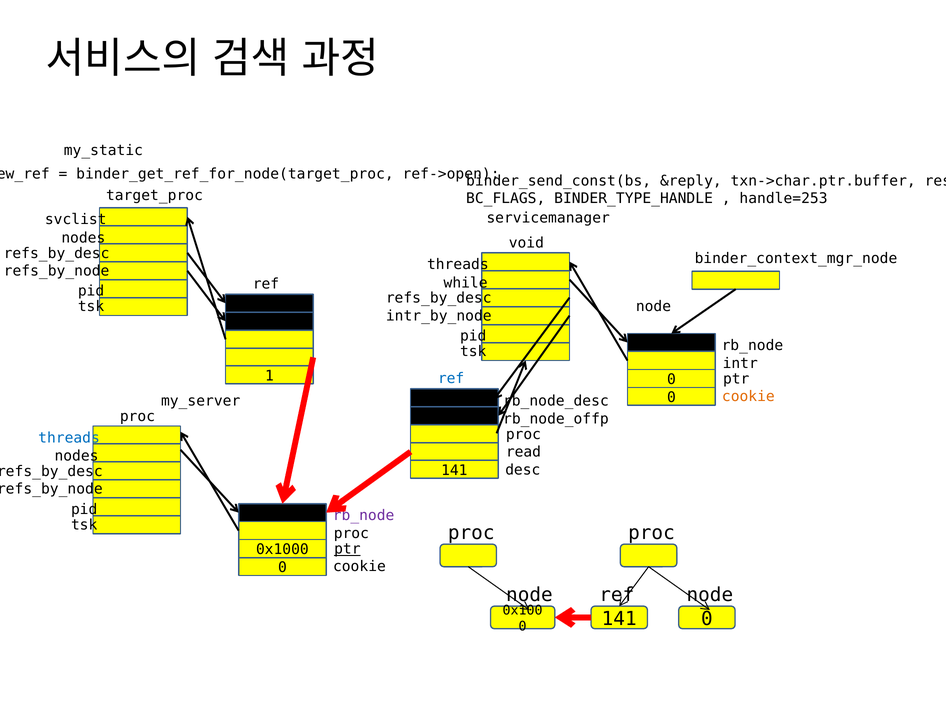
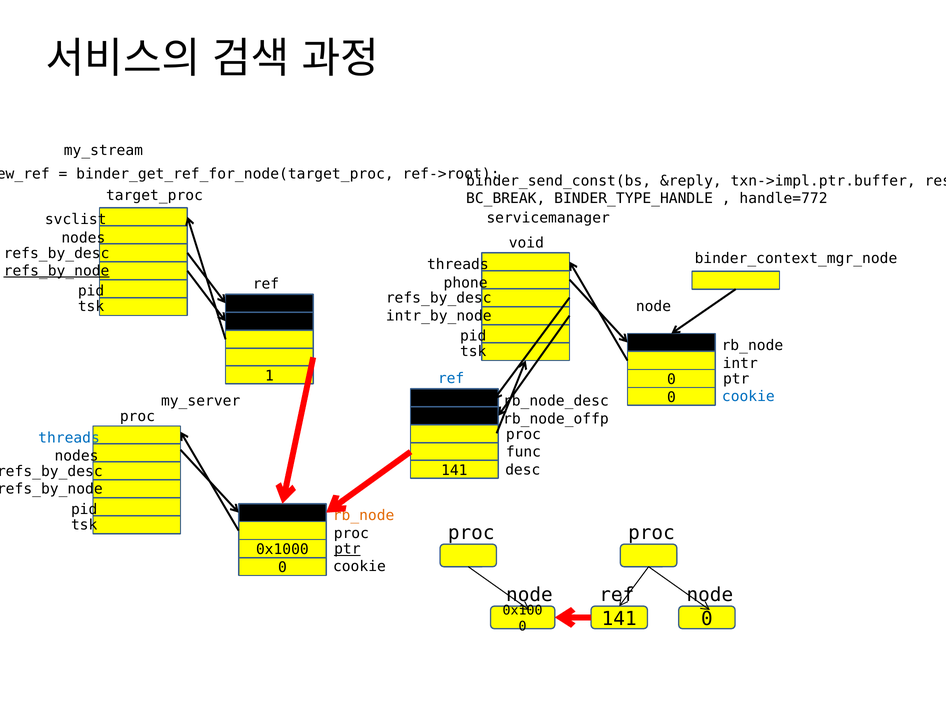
my_static: my_static -> my_stream (103, 151)
ref->open: ref->open -> ref->root (451, 174)
txn->char.ptr.buffer: txn->char.ptr.buffer -> txn->impl.ptr.buffer (823, 181)
BC_FLAGS: BC_FLAGS -> BC_BREAK (506, 199)
handle=253: handle=253 -> handle=772 (783, 199)
refs_by_node underline: none -> present (57, 271)
while: while -> phone (466, 283)
cookie colour: orange -> blue (748, 397)
read: read -> func (523, 452)
rb_node colour: purple -> orange (364, 516)
